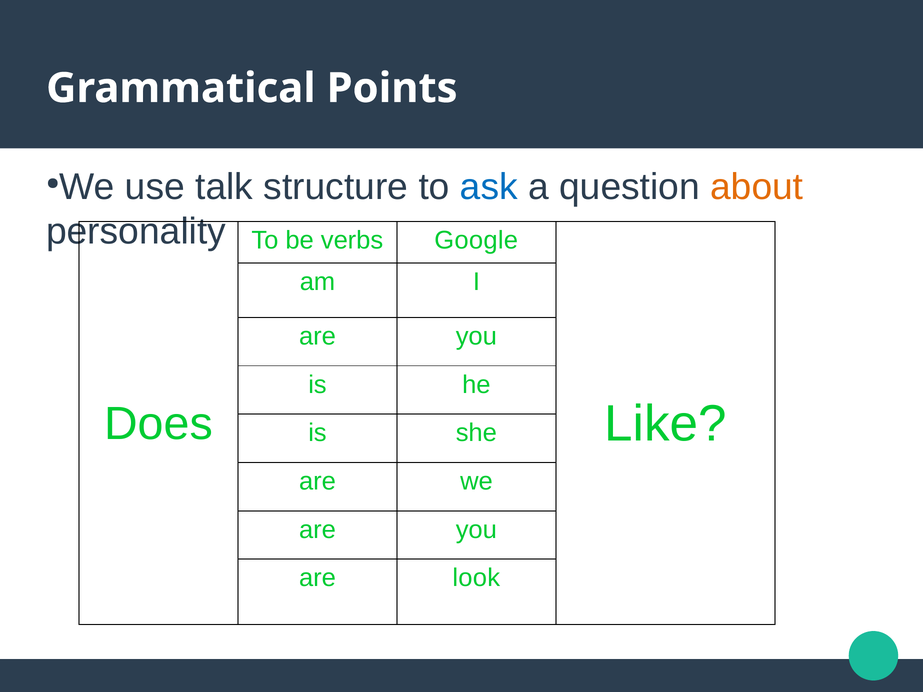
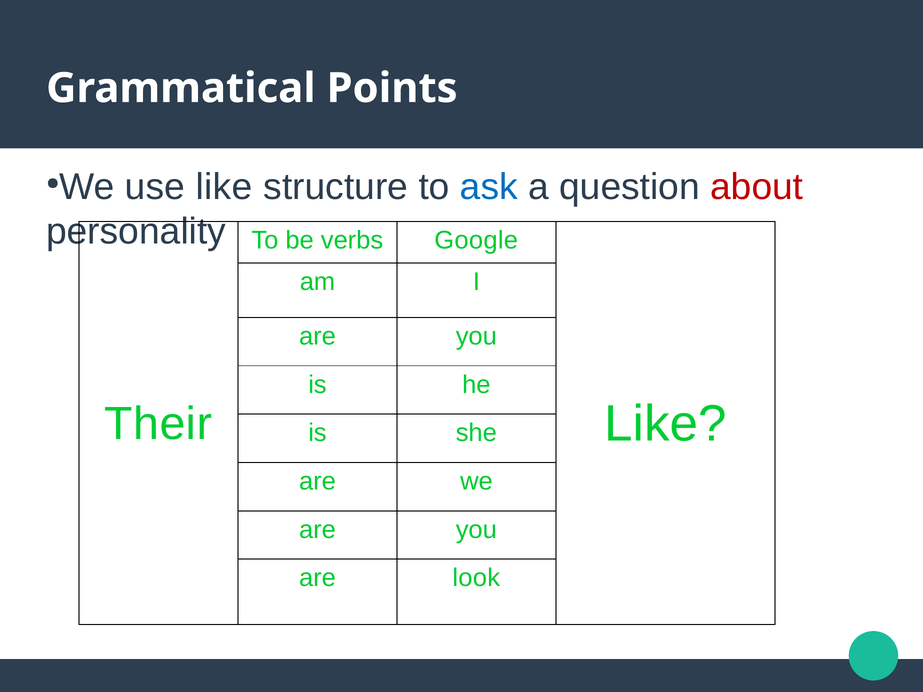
use talk: talk -> like (224, 187)
about colour: orange -> red (757, 187)
Does: Does -> Their (158, 424)
